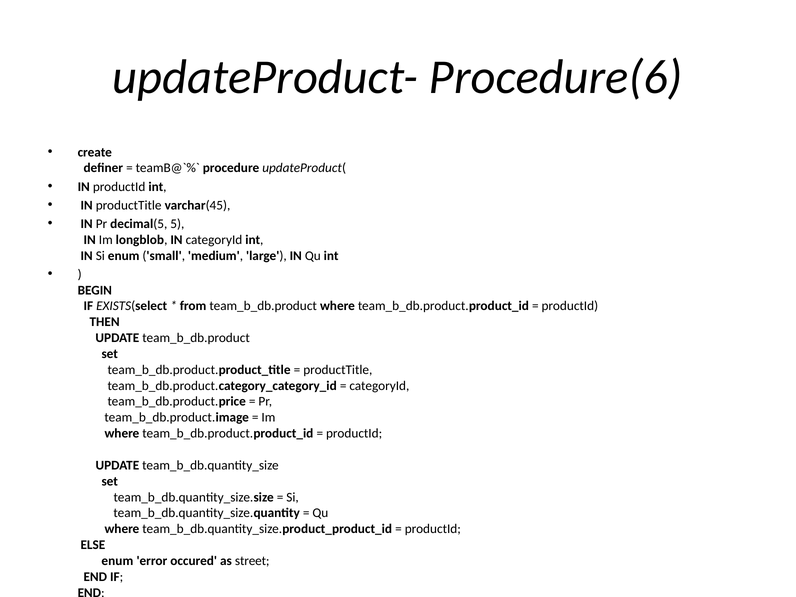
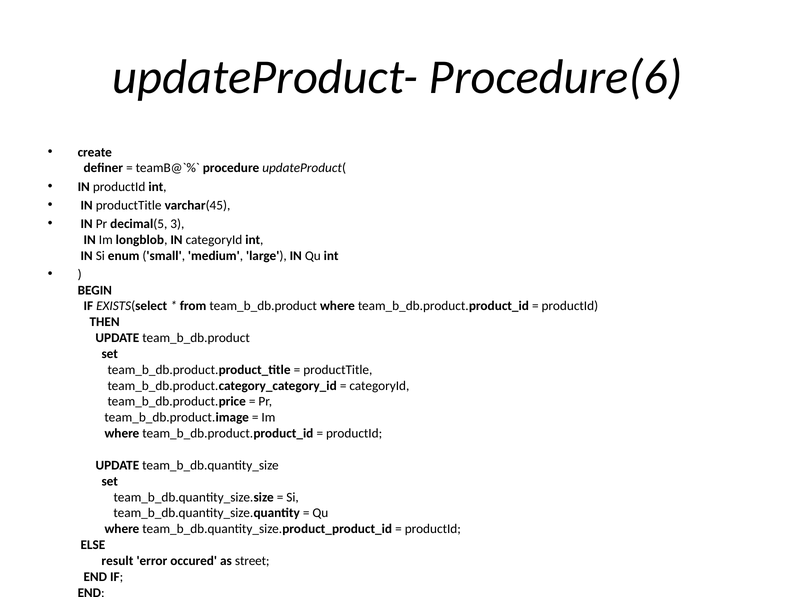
5: 5 -> 3 (177, 224)
enum: enum -> result (117, 561)
